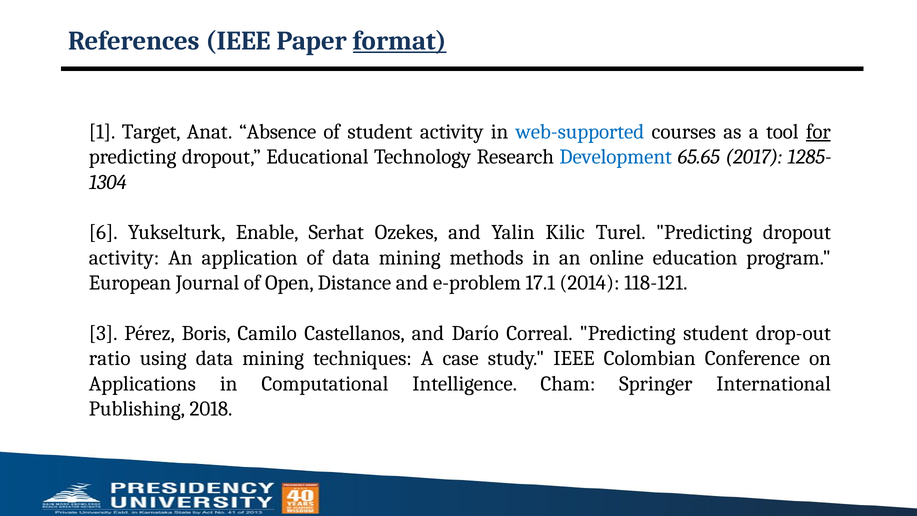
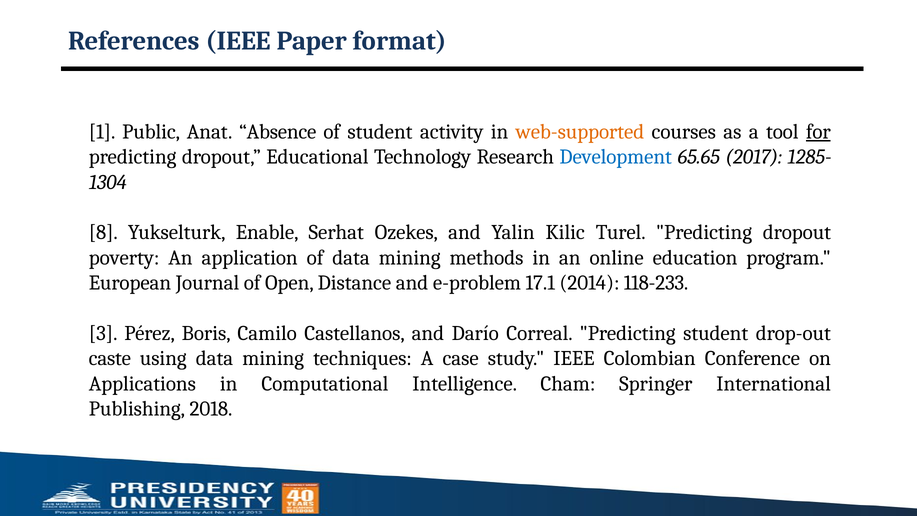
format underline: present -> none (400, 41)
Target: Target -> Public (151, 132)
web-supported colour: blue -> orange (580, 132)
6: 6 -> 8 (103, 232)
activity: activity -> poverty (124, 258)
118-121: 118-121 -> 118-233 (656, 283)
ratio: ratio -> caste (110, 358)
